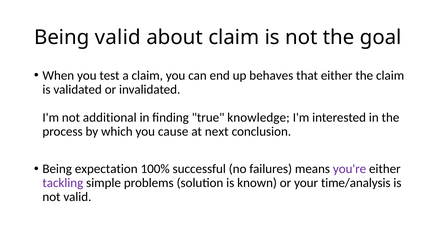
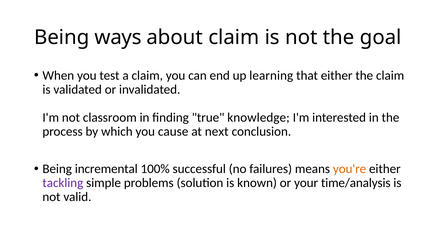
Being valid: valid -> ways (118, 38)
behaves: behaves -> learning (271, 76)
additional: additional -> classroom (110, 118)
expectation: expectation -> incremental (106, 169)
you're colour: purple -> orange (350, 169)
